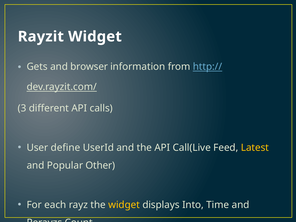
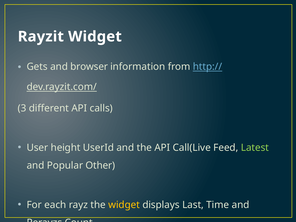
define: define -> height (66, 148)
Latest colour: yellow -> light green (255, 148)
Into: Into -> Last (193, 205)
